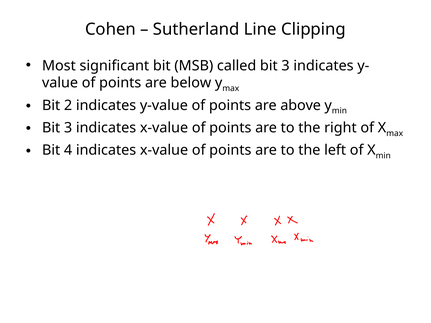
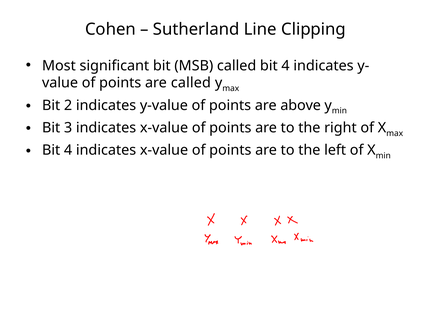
called bit 3: 3 -> 4 (286, 66)
are below: below -> called (191, 83)
